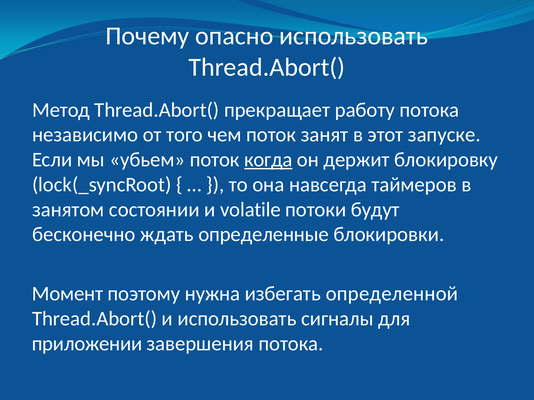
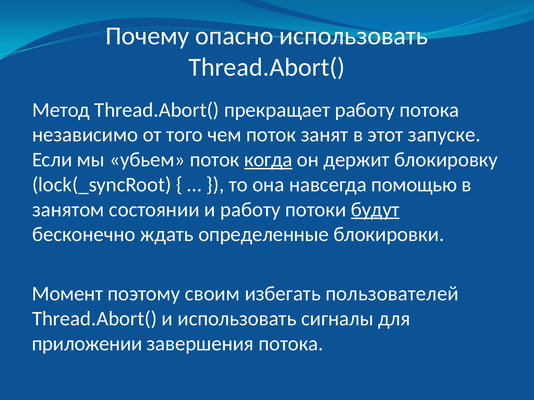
таймеров: таймеров -> помощью (414, 185)
и volatile: volatile -> работу (250, 210)
будут underline: none -> present (375, 210)
нужна: нужна -> своим (212, 294)
определенной: определенной -> пользователей (392, 294)
